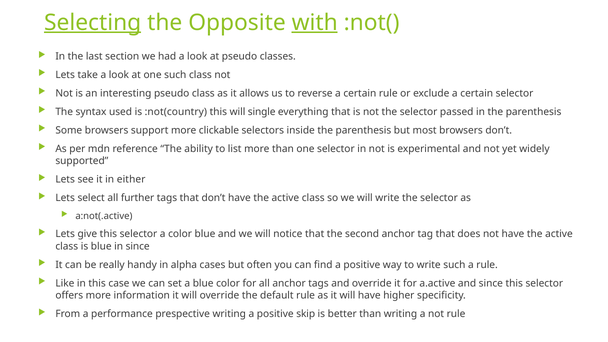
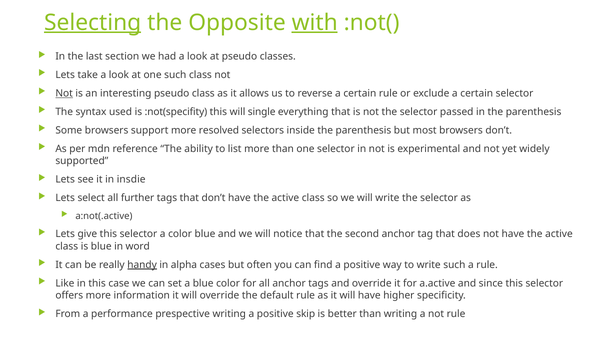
Not underline: none -> present (64, 93)
:not(country: :not(country -> :not(specifity (176, 112)
clickable: clickable -> resolved (219, 130)
either: either -> insdie (131, 179)
in since: since -> word (138, 246)
handy underline: none -> present (142, 265)
